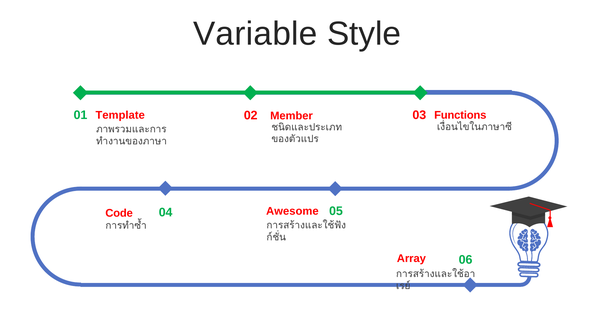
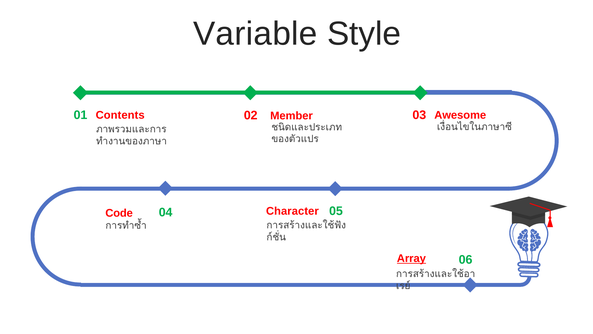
Template: Template -> Contents (120, 115)
Functions: Functions -> Awesome (460, 115)
Awesome: Awesome -> Character (292, 211)
Array underline: none -> present (411, 258)
